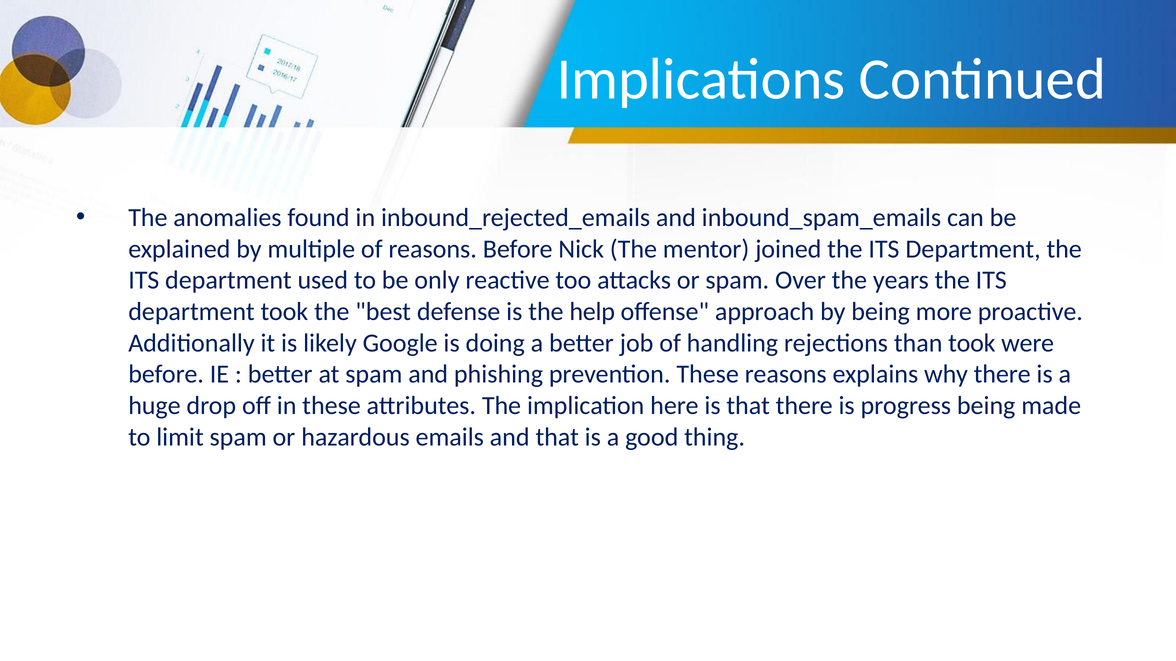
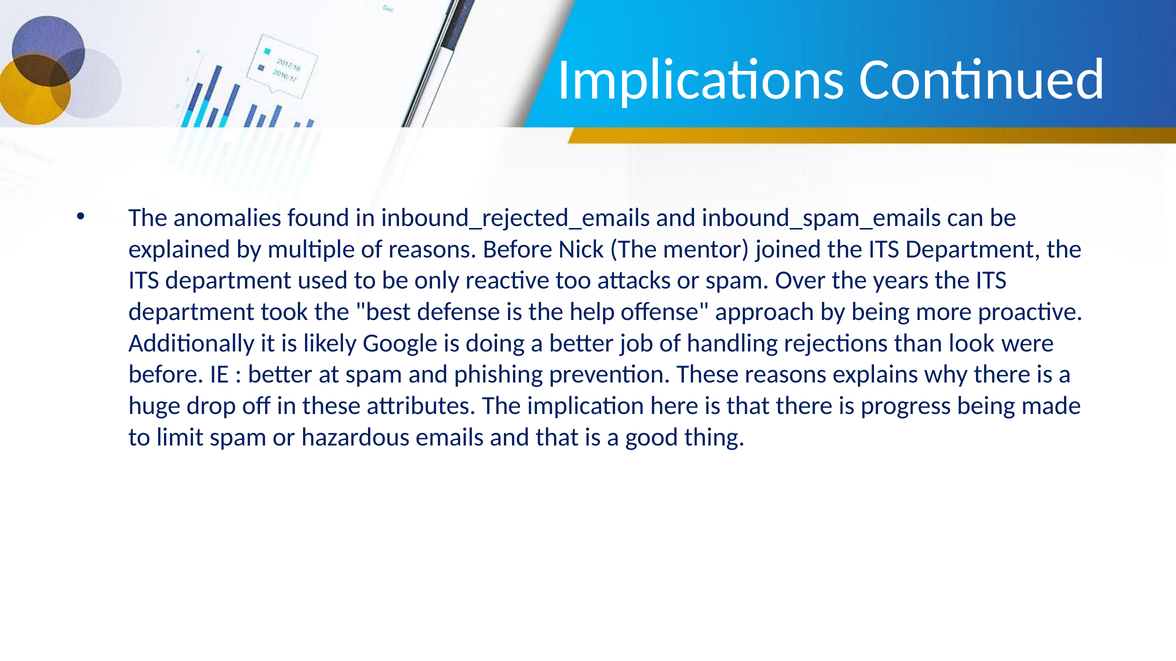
than took: took -> look (972, 343)
